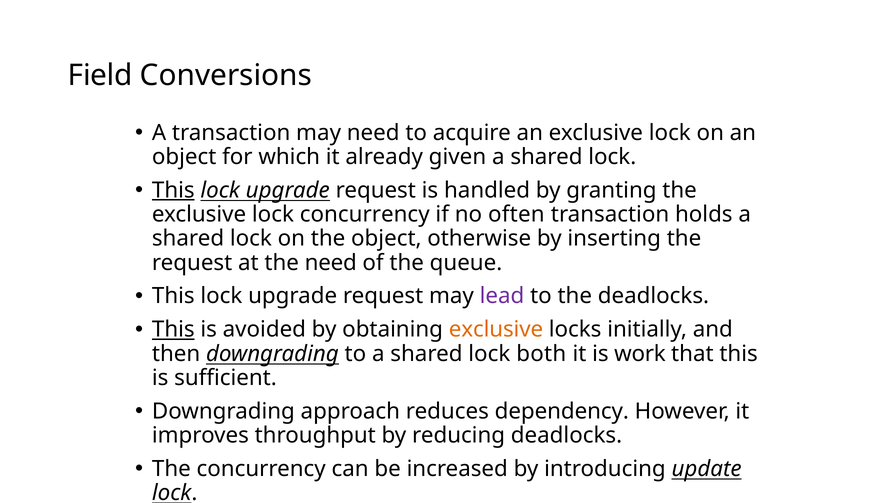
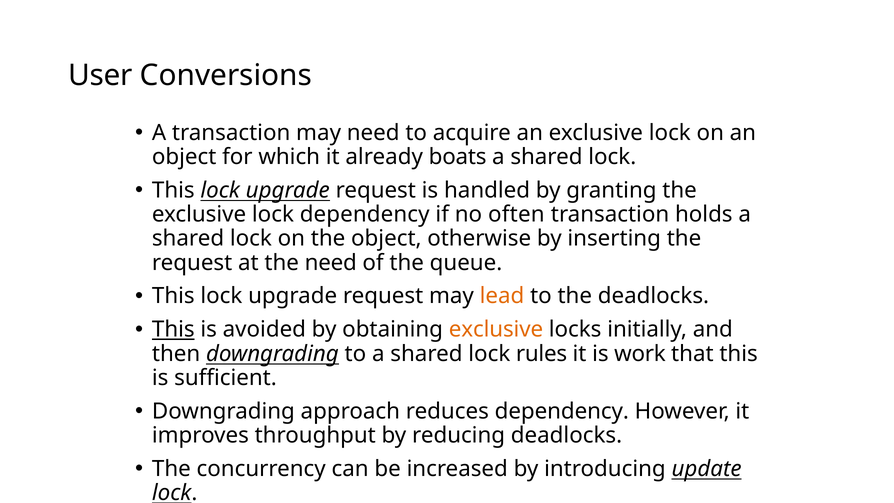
Field: Field -> User (100, 75)
given: given -> boats (458, 157)
This underline: present -> none (173, 190)
lock concurrency: concurrency -> dependency (365, 214)
lead colour: purple -> orange (502, 296)
both: both -> rules (542, 354)
